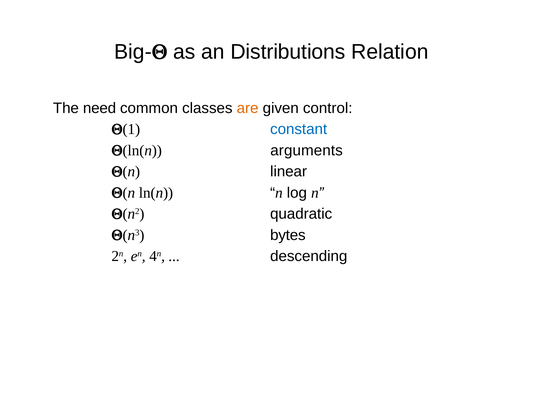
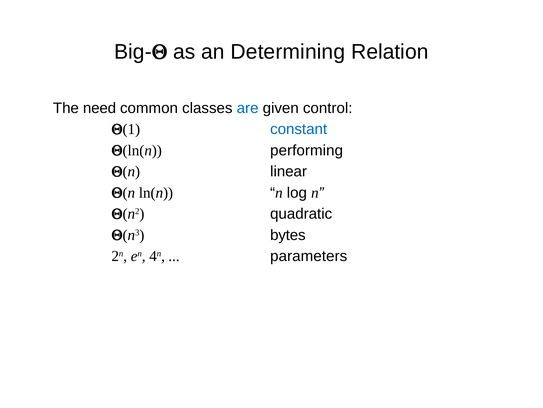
Distributions: Distributions -> Determining (288, 52)
are colour: orange -> blue (248, 108)
arguments: arguments -> performing (307, 150)
descending: descending -> parameters (309, 256)
